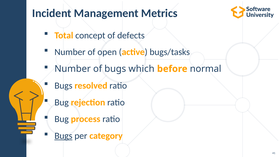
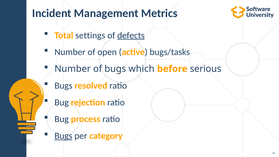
concept: concept -> settings (90, 35)
defects underline: none -> present (131, 35)
normal: normal -> serious (206, 69)
